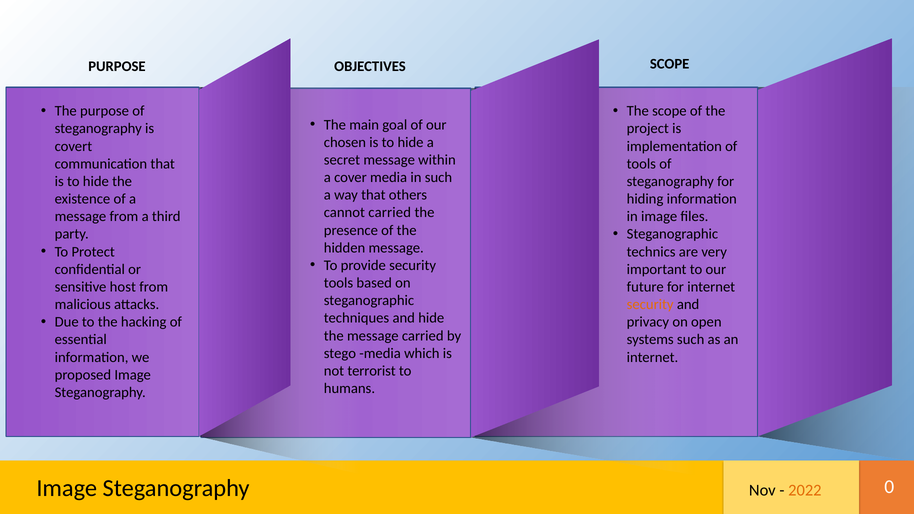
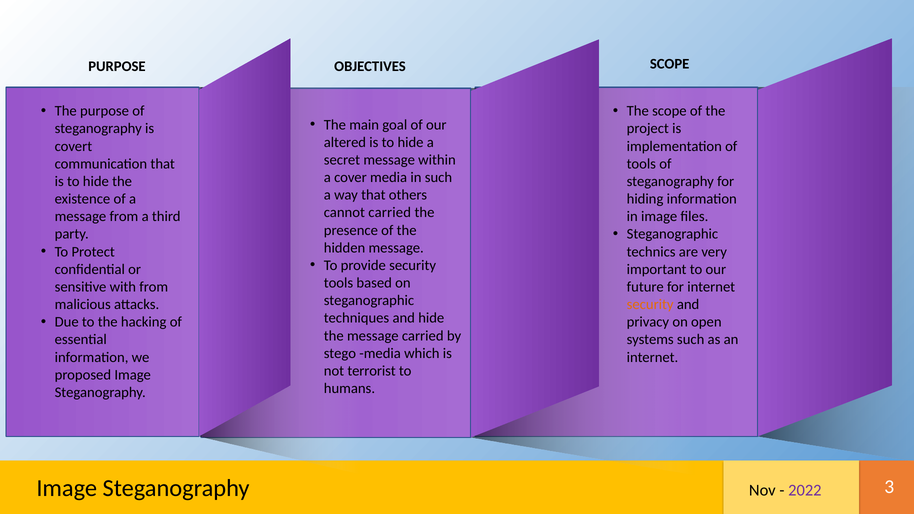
chosen: chosen -> altered (345, 142)
host: host -> with (123, 287)
0: 0 -> 3 (889, 487)
2022 colour: orange -> purple (805, 491)
